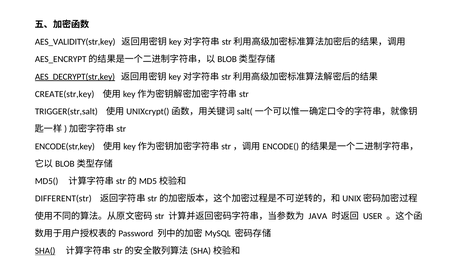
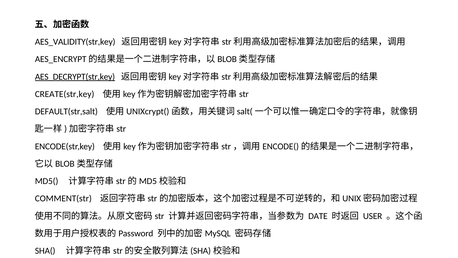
TRIGGER(str,salt: TRIGGER(str,salt -> DEFAULT(str,salt (66, 111)
DIFFERENT(str: DIFFERENT(str -> COMMENT(str (63, 198)
JAVA: JAVA -> DATE (318, 216)
SHA( underline: present -> none (45, 251)
